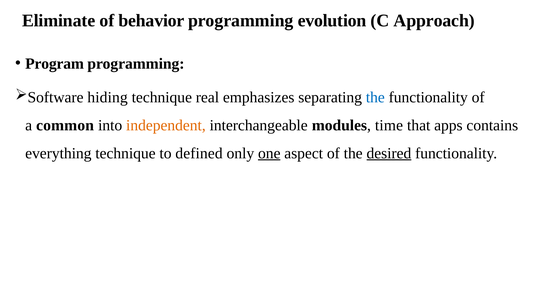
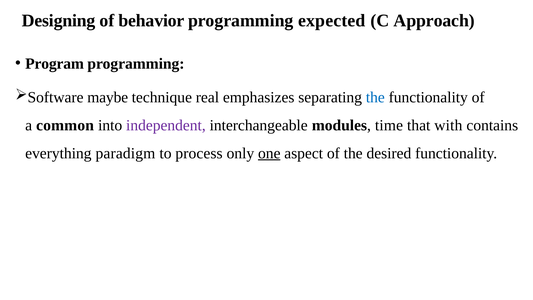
Eliminate: Eliminate -> Designing (59, 21)
evolution: evolution -> expected (332, 21)
hiding: hiding -> maybe (108, 97)
independent colour: orange -> purple (166, 125)
apps: apps -> with (448, 125)
everything technique: technique -> paradigm (125, 153)
defined: defined -> process (199, 153)
desired underline: present -> none (389, 153)
